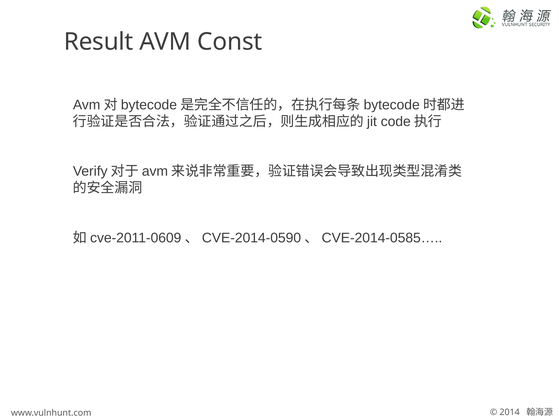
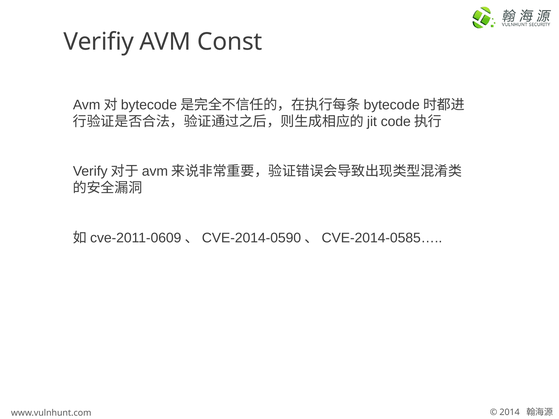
Result: Result -> Verifiy (99, 42)
